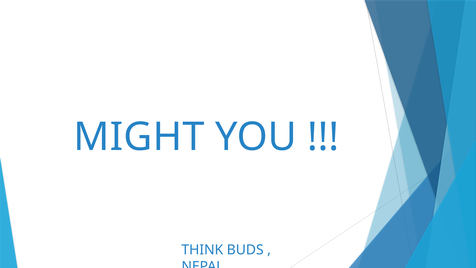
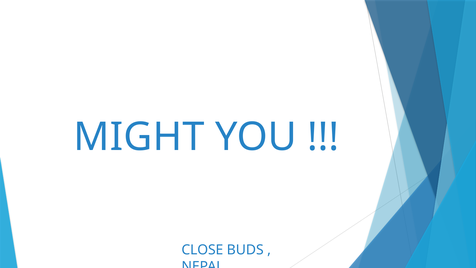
THINK: THINK -> CLOSE (202, 250)
